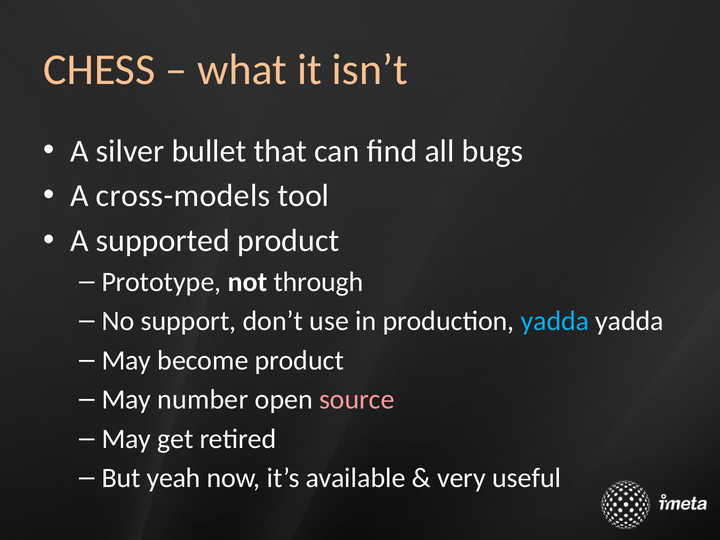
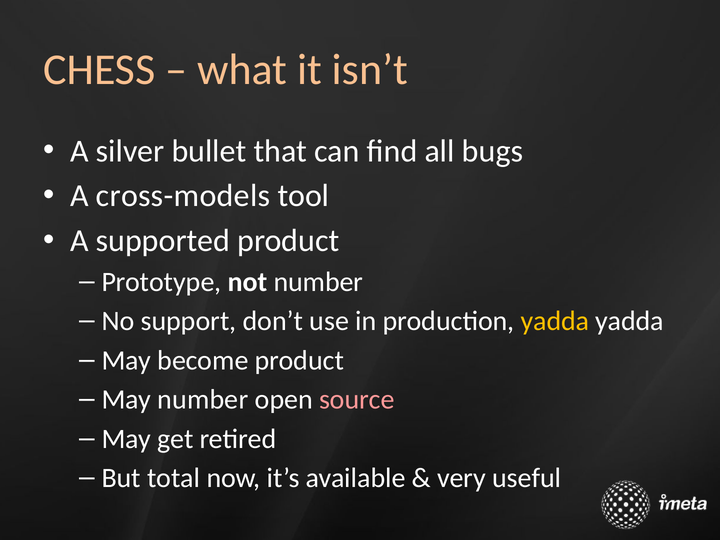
not through: through -> number (318, 282)
yadda colour: light blue -> yellow (555, 321)
yeah: yeah -> total (174, 478)
